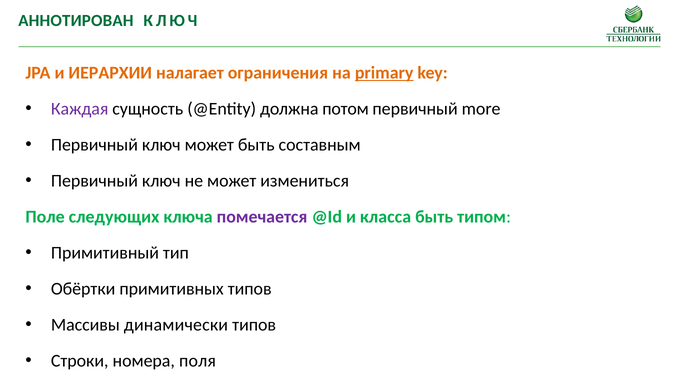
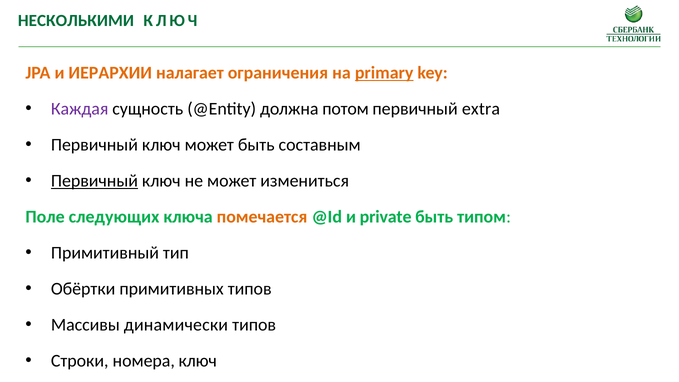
АННОТИРОВАН: АННОТИРОВАН -> НЕСКОЛЬКИМИ (76, 21)
more: more -> extra (481, 109)
Первичный underline: none -> present (94, 181)
помечается colour: purple -> orange (262, 217)
класса: класса -> private (386, 217)
номера поля: поля -> ключ (198, 361)
